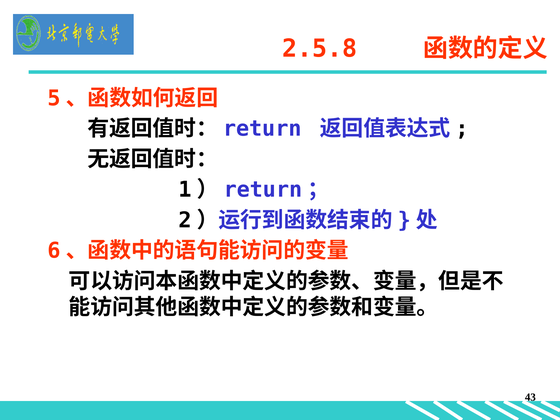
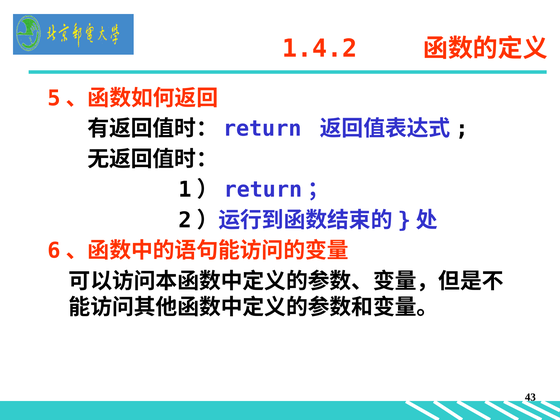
2.5.8: 2.5.8 -> 1.4.2 (320, 49)
